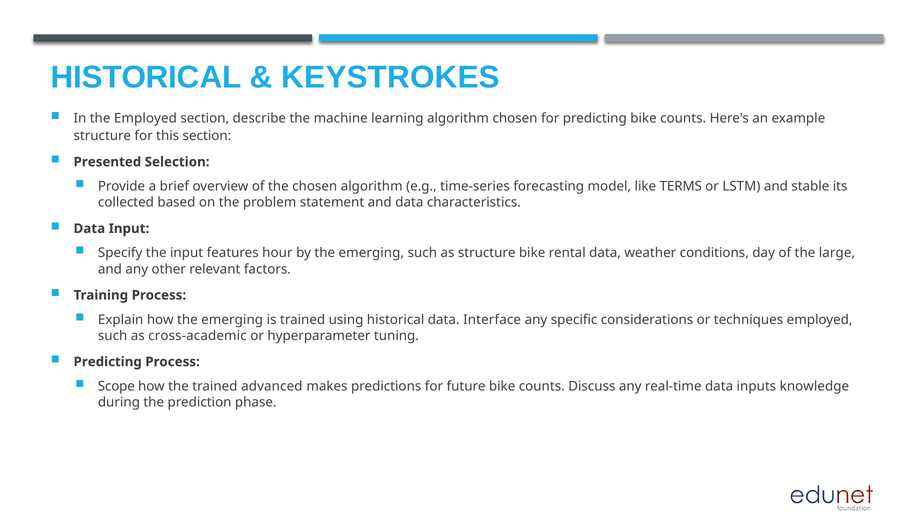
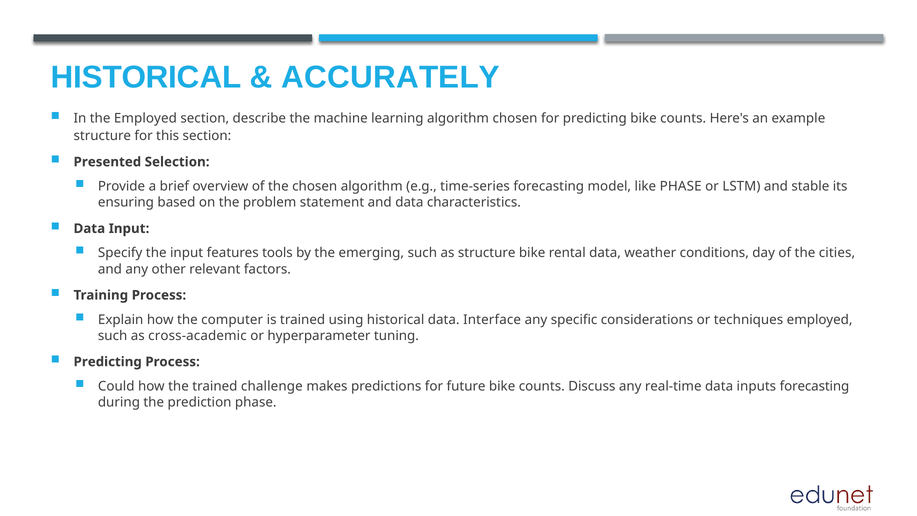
KEYSTROKES: KEYSTROKES -> ACCURATELY (391, 77)
like TERMS: TERMS -> PHASE (681, 186)
collected: collected -> ensuring (126, 202)
hour: hour -> tools (277, 253)
large: large -> cities (837, 253)
how the emerging: emerging -> computer (232, 320)
Scope: Scope -> Could (116, 386)
advanced: advanced -> challenge (272, 386)
inputs knowledge: knowledge -> forecasting (814, 386)
